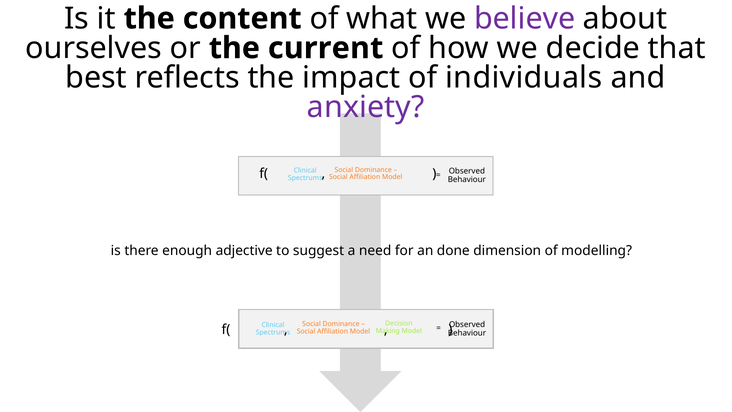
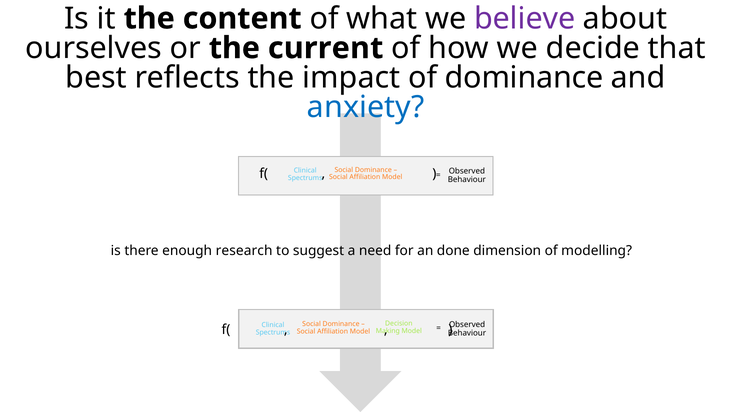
of individuals: individuals -> dominance (524, 78)
anxiety colour: purple -> blue (366, 107)
adjective: adjective -> research (244, 250)
